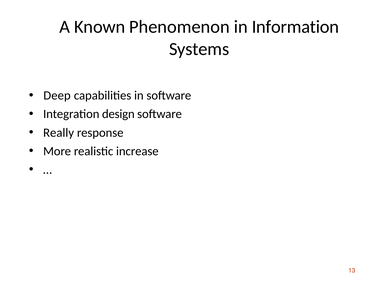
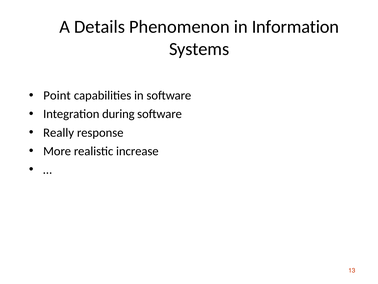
Known: Known -> Details (100, 27)
Deep: Deep -> Point (57, 95)
design: design -> during (118, 114)
